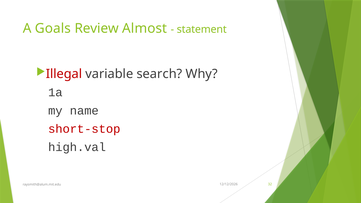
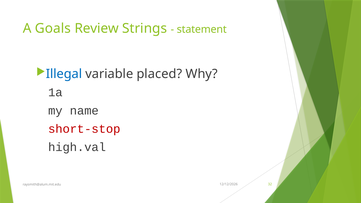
Almost: Almost -> Strings (145, 28)
Illegal colour: red -> blue (64, 74)
search: search -> placed (159, 74)
